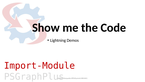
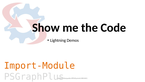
Import-Module colour: red -> orange (39, 65)
